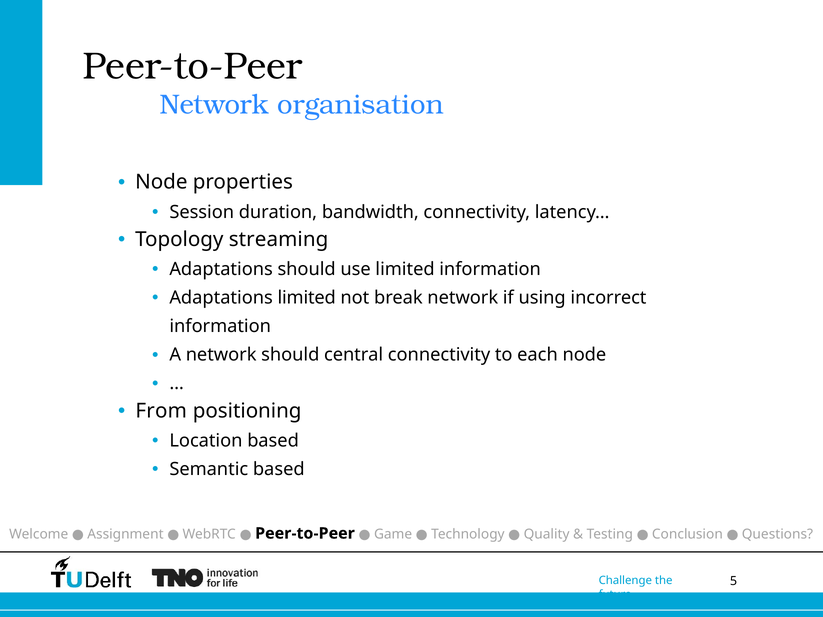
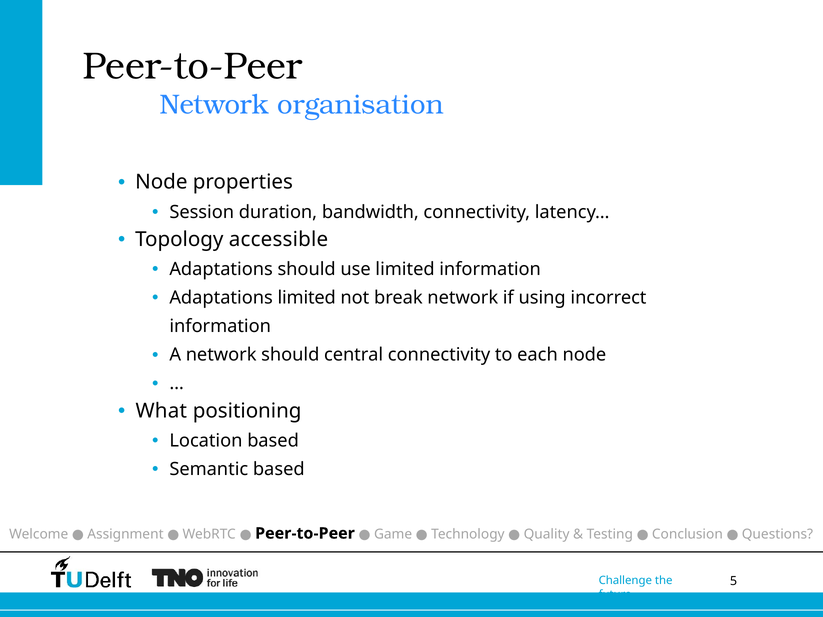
streaming: streaming -> accessible (279, 239)
From: From -> What (161, 411)
